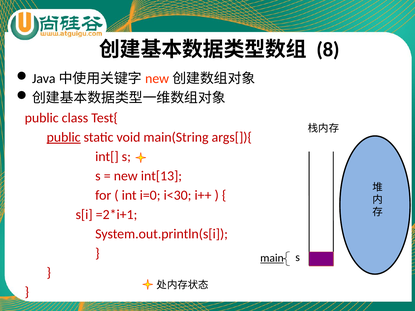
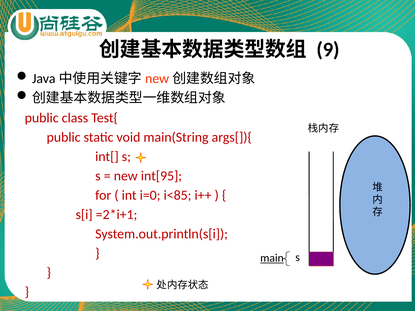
8: 8 -> 9 (328, 50)
public underline: present -> none (64, 137)
int[13: int[13 -> int[95 (161, 176)
i<30: i<30 -> i<85 (177, 195)
